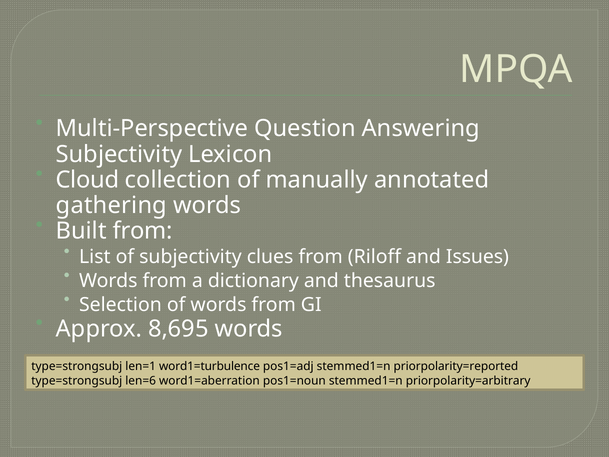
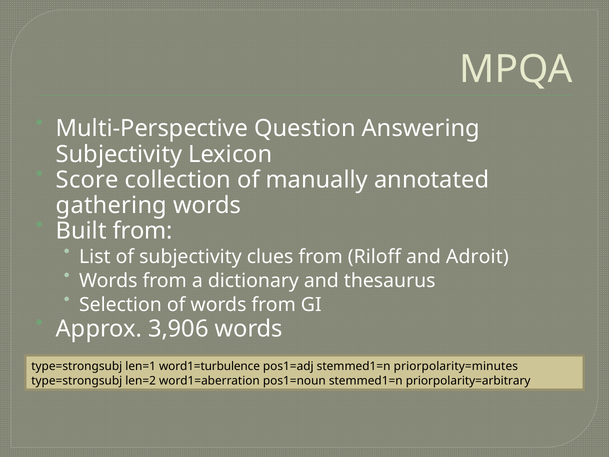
Cloud: Cloud -> Score (87, 180)
Issues: Issues -> Adroit (477, 257)
8,695: 8,695 -> 3,906 (178, 328)
priorpolarity=reported: priorpolarity=reported -> priorpolarity=minutes (456, 366)
len=6: len=6 -> len=2 (141, 380)
